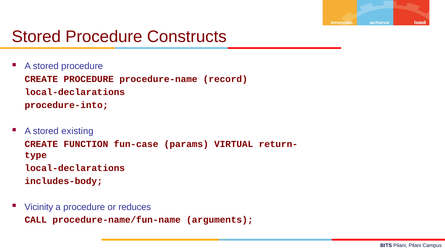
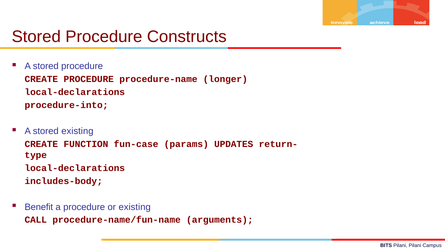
record: record -> longer (225, 79)
VIRTUAL: VIRTUAL -> UPDATES (234, 144)
Vicinity: Vicinity -> Benefit (39, 207)
or reduces: reduces -> existing (135, 207)
